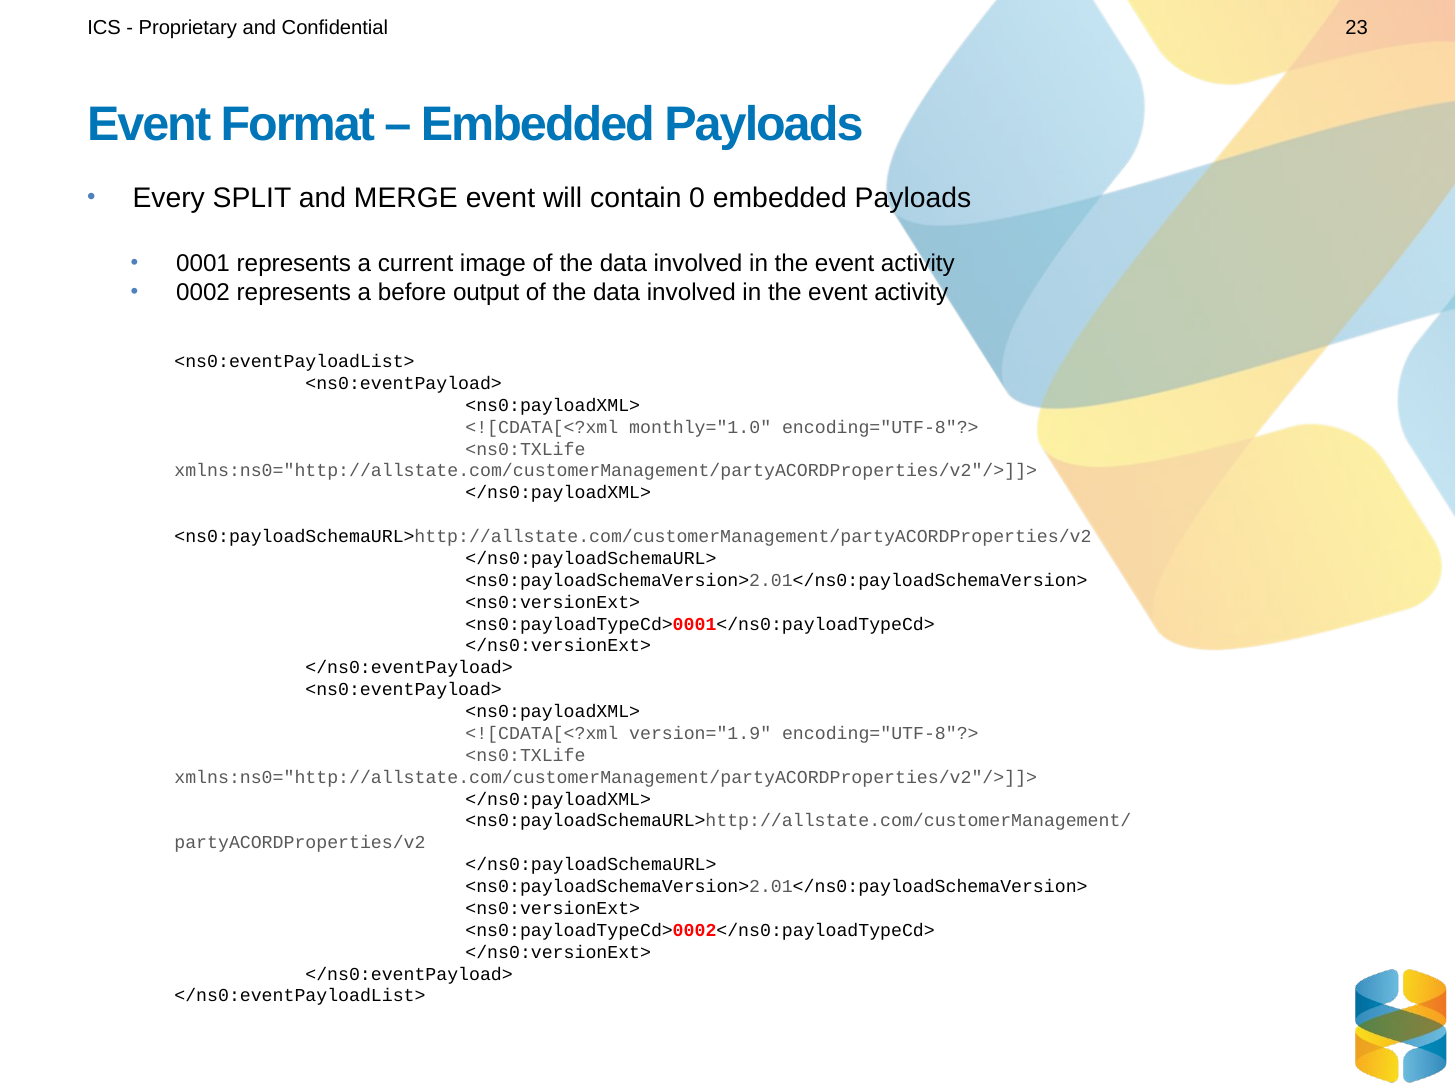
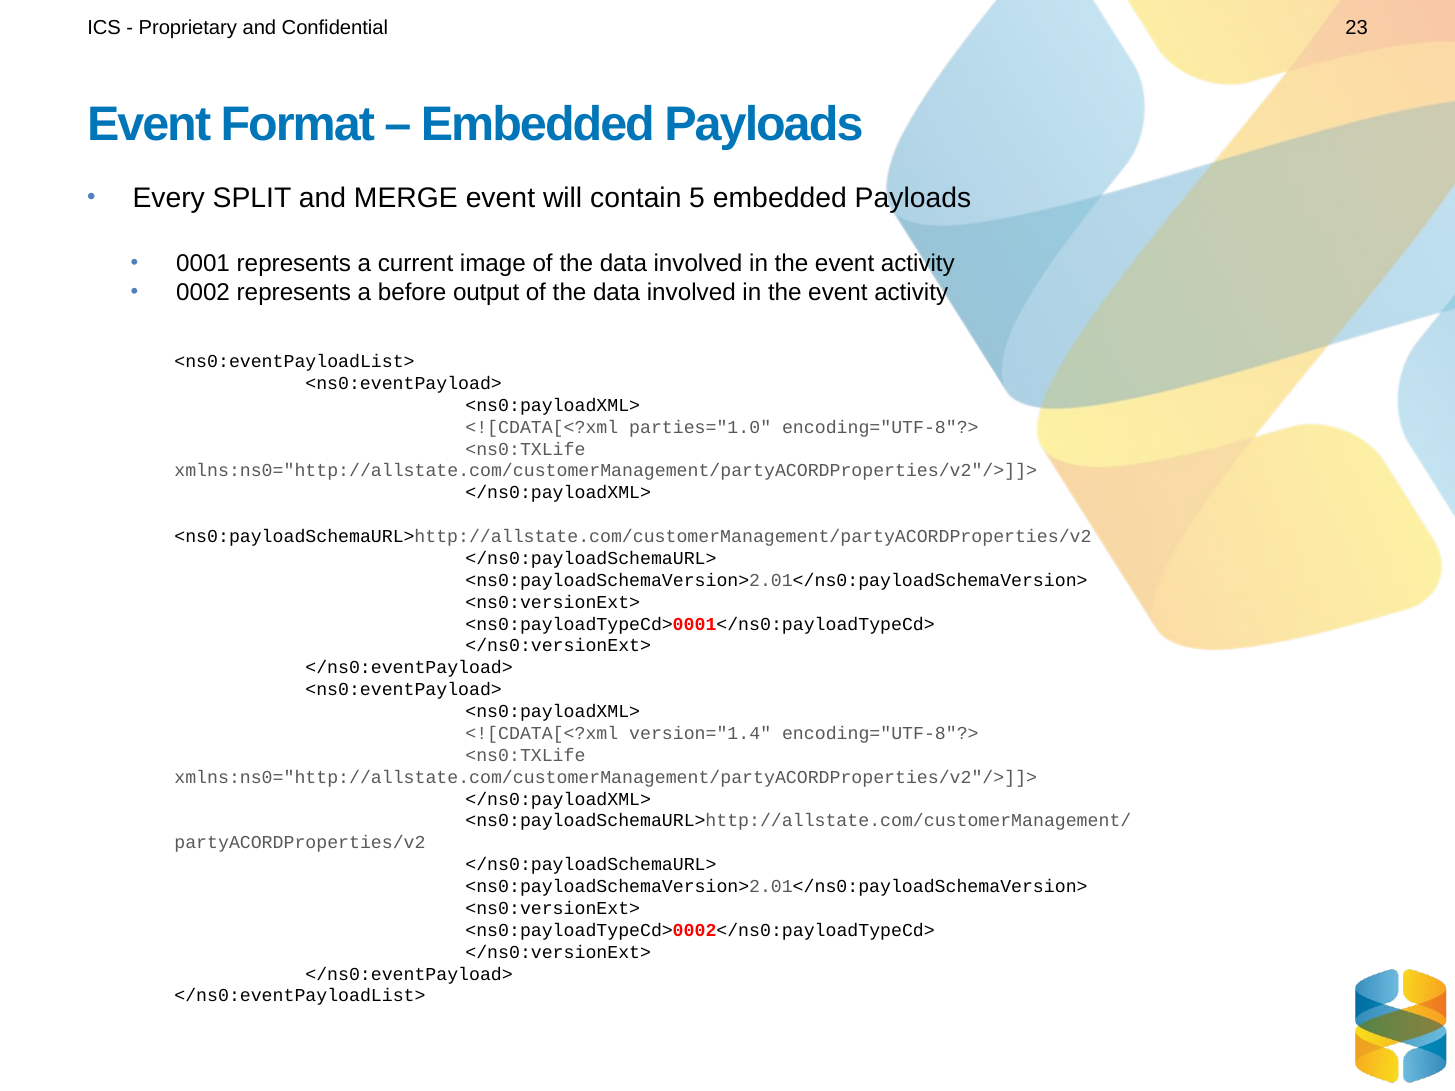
0: 0 -> 5 (697, 198)
monthly="1.0: monthly="1.0 -> parties="1.0 (700, 427)
version="1.9: version="1.9 -> version="1.4 (700, 734)
